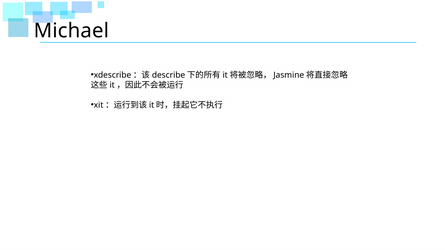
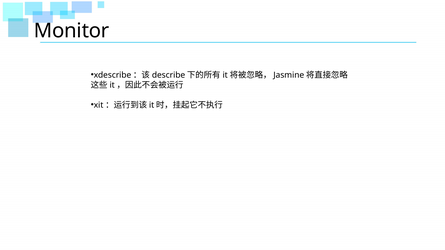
Michael: Michael -> Monitor (72, 31)
